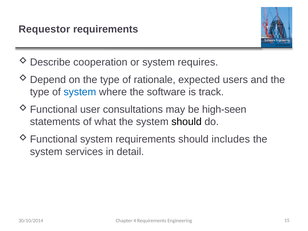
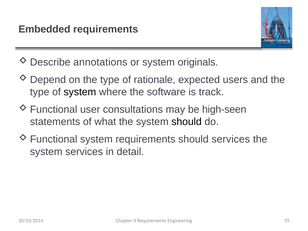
Requestor: Requestor -> Embedded (44, 29)
cooperation: cooperation -> annotations (100, 62)
requires: requires -> originals (198, 62)
system colour: blue -> black (80, 92)
should includes: includes -> services (231, 139)
